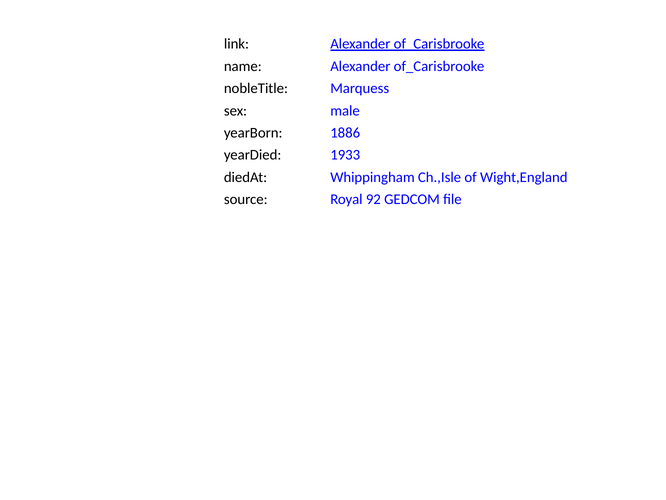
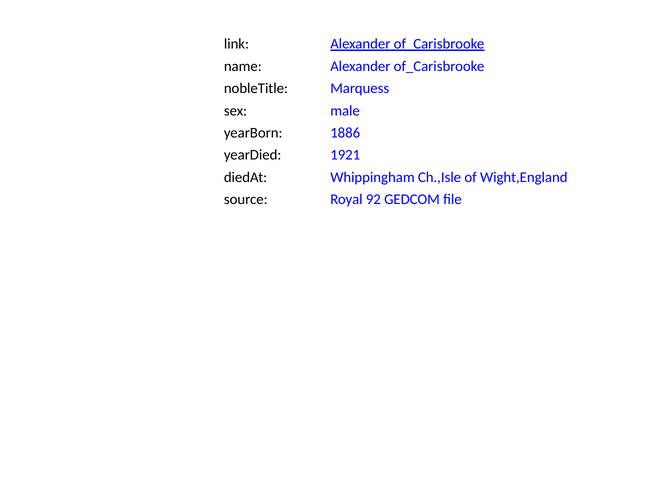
1933: 1933 -> 1921 (345, 155)
